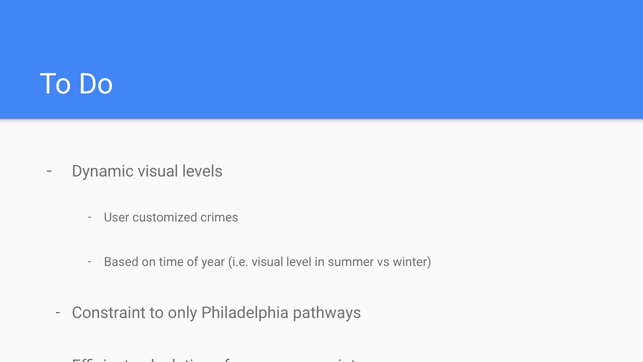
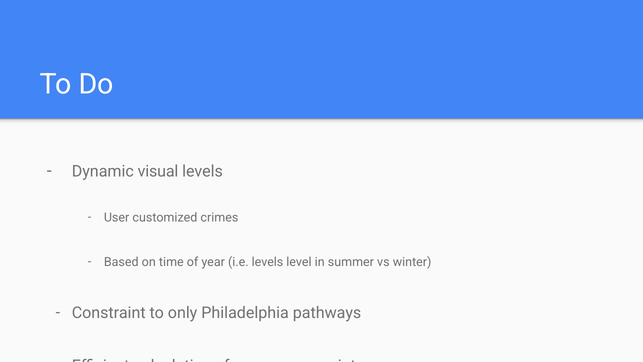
i.e visual: visual -> levels (267, 262)
